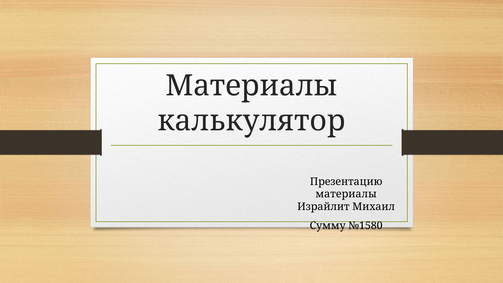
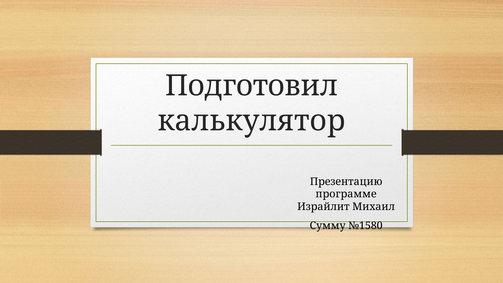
Материалы: Материалы -> Подготовил (252, 86)
материалы: материалы -> программе (346, 194)
